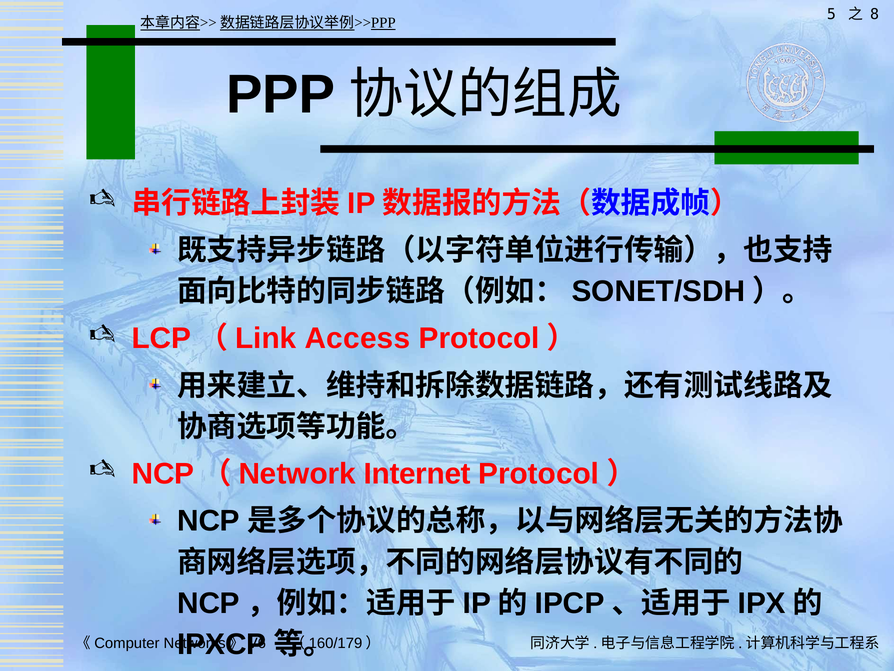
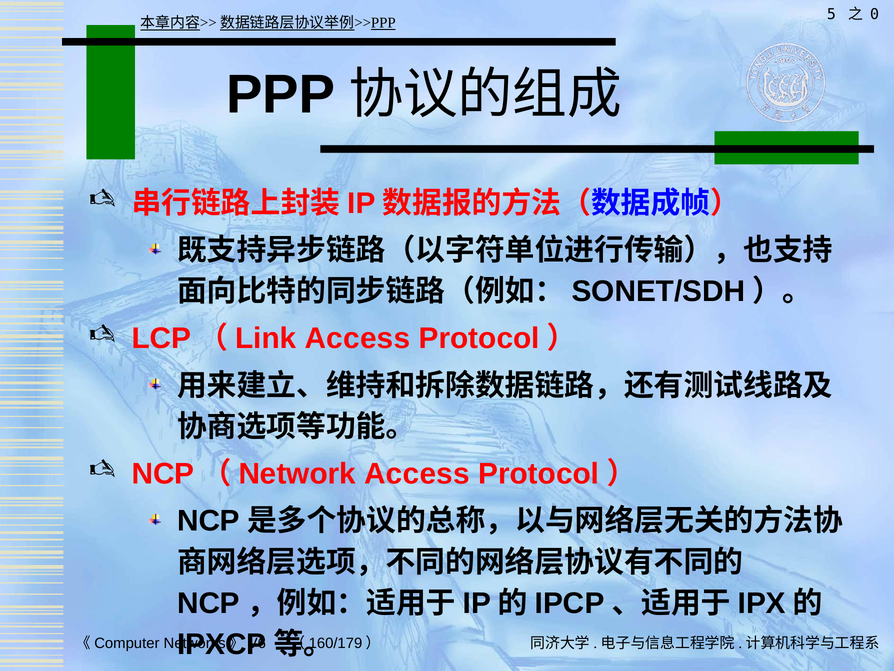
8: 8 -> 0 (875, 15)
NCP（Network Internet: Internet -> Access (417, 474)
